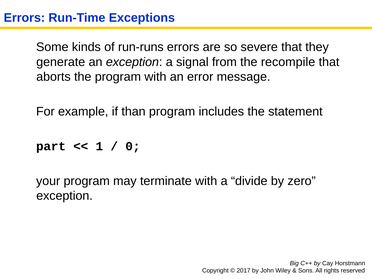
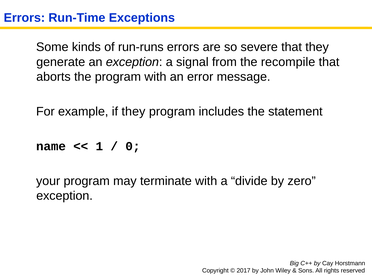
if than: than -> they (133, 112)
part: part -> name (51, 146)
